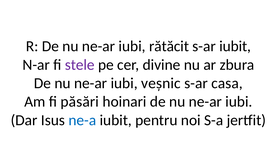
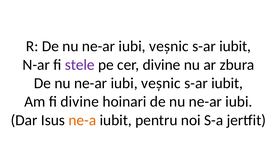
rătăcit: rătăcit -> veșnic (169, 46)
casa: casa -> iubit (227, 83)
fi păsări: păsări -> divine (80, 102)
ne-a colour: blue -> orange (82, 120)
